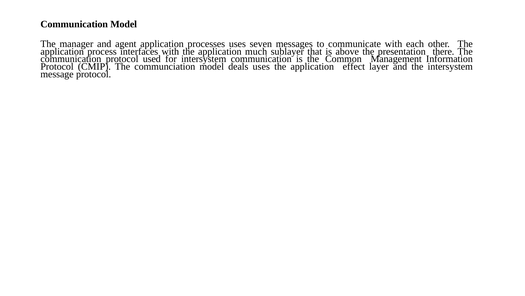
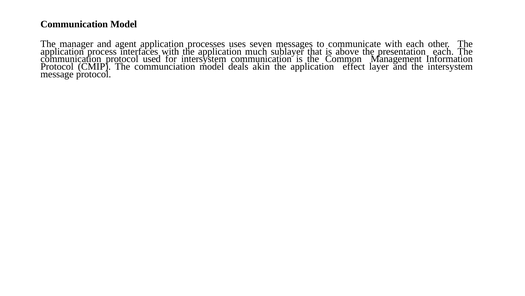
presentation there: there -> each (443, 51)
deals uses: uses -> akin (261, 66)
